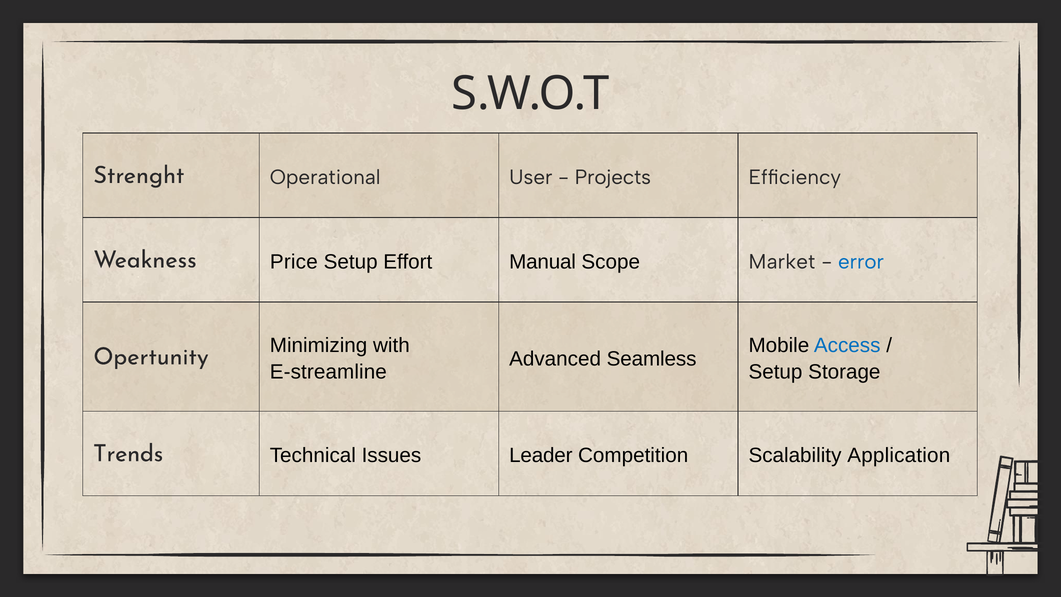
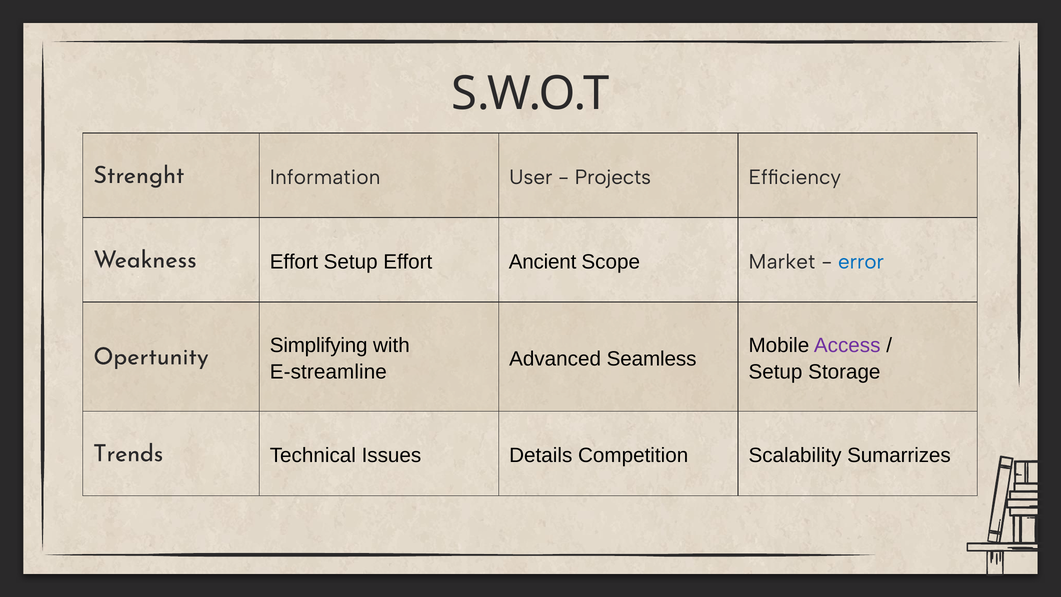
Operational: Operational -> Information (325, 177)
Weakness Price: Price -> Effort (294, 262)
Manual: Manual -> Ancient (543, 262)
Minimizing: Minimizing -> Simplifying (319, 345)
Access colour: blue -> purple (847, 345)
Leader: Leader -> Details (541, 455)
Application: Application -> Sumarrizes (899, 455)
